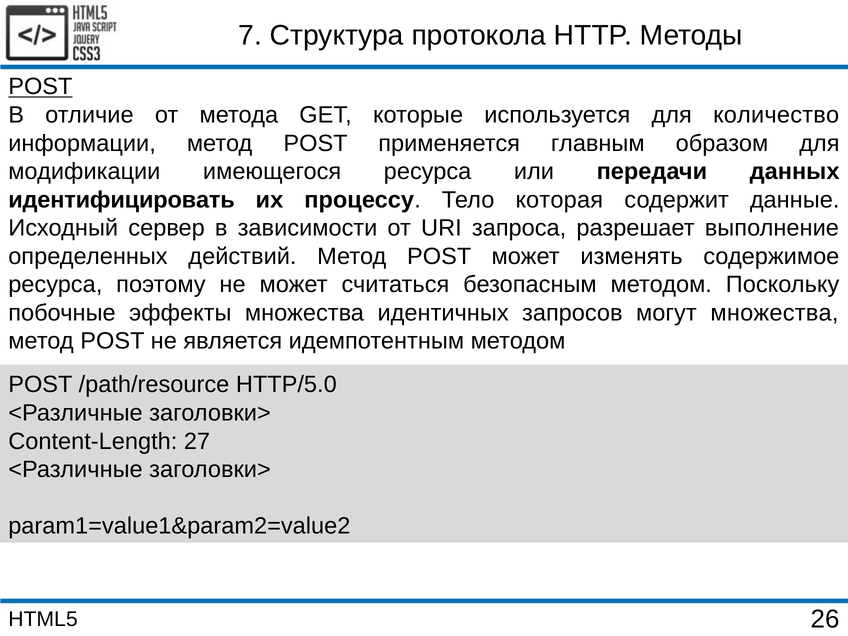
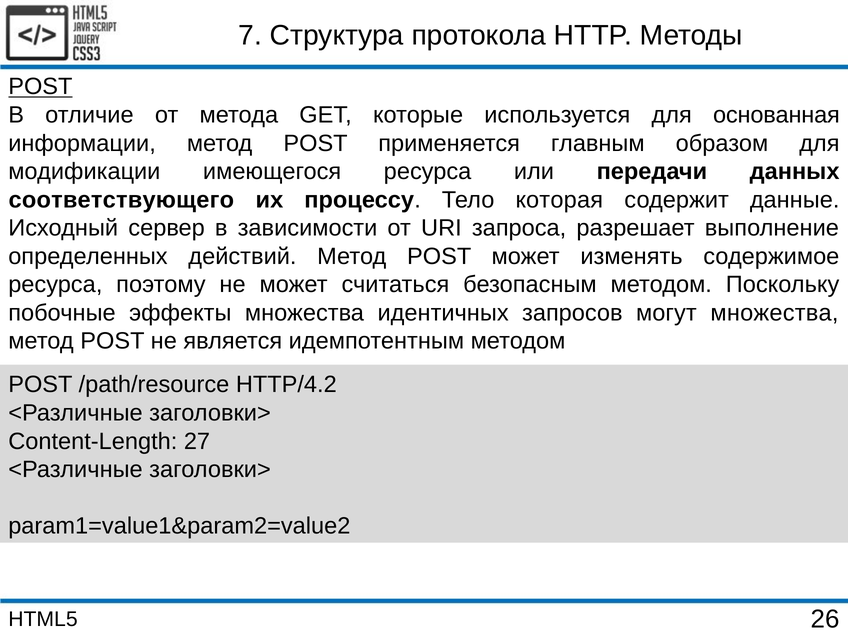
количество: количество -> основанная (776, 115)
идентифицировать: идентифицировать -> соответствующего (121, 200)
HTTP/5.0: HTTP/5.0 -> HTTP/4.2 (286, 385)
